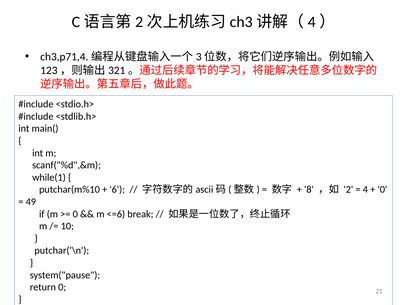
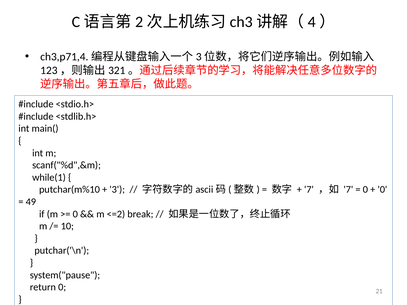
6: 6 -> 3 (117, 190)
8: 8 -> 7 (309, 190)
2: 2 -> 7 (348, 190)
4: 4 -> 0 (365, 190)
<=6: <=6 -> <=2 (116, 214)
